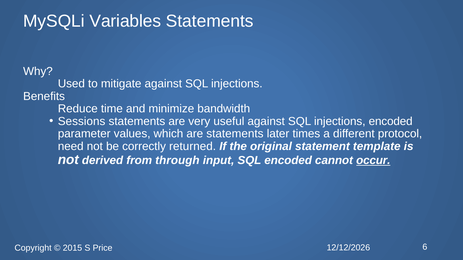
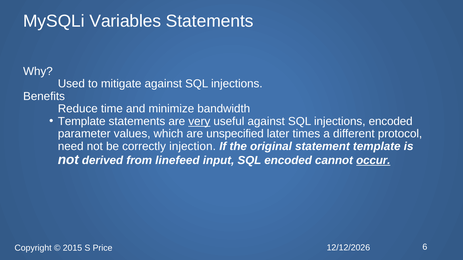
Sessions: Sessions -> Template (82, 121)
very underline: none -> present (199, 121)
are statements: statements -> unspecified (235, 134)
returned: returned -> injection (193, 146)
through: through -> linefeed (177, 161)
